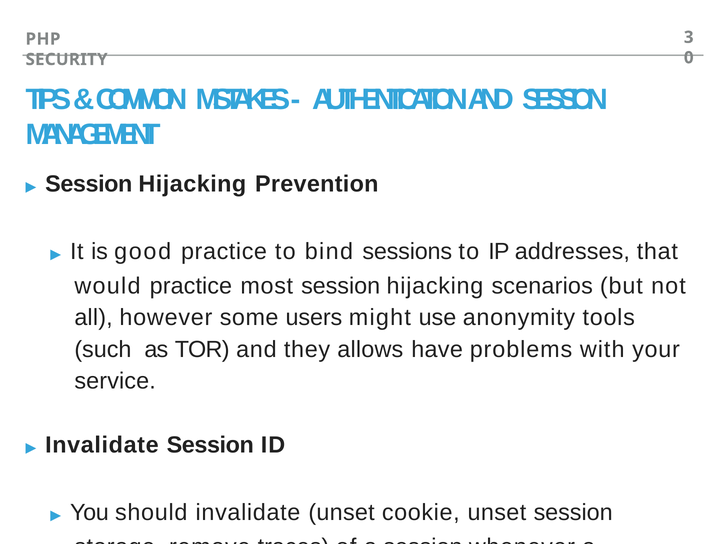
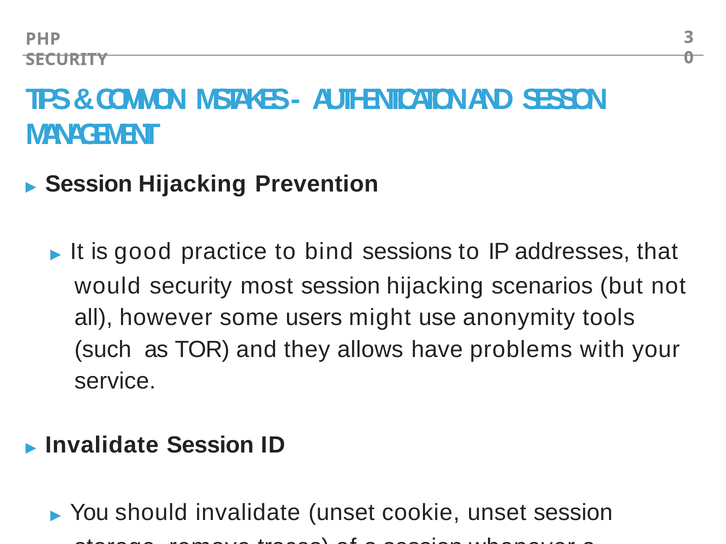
would practice: practice -> security (191, 286)
